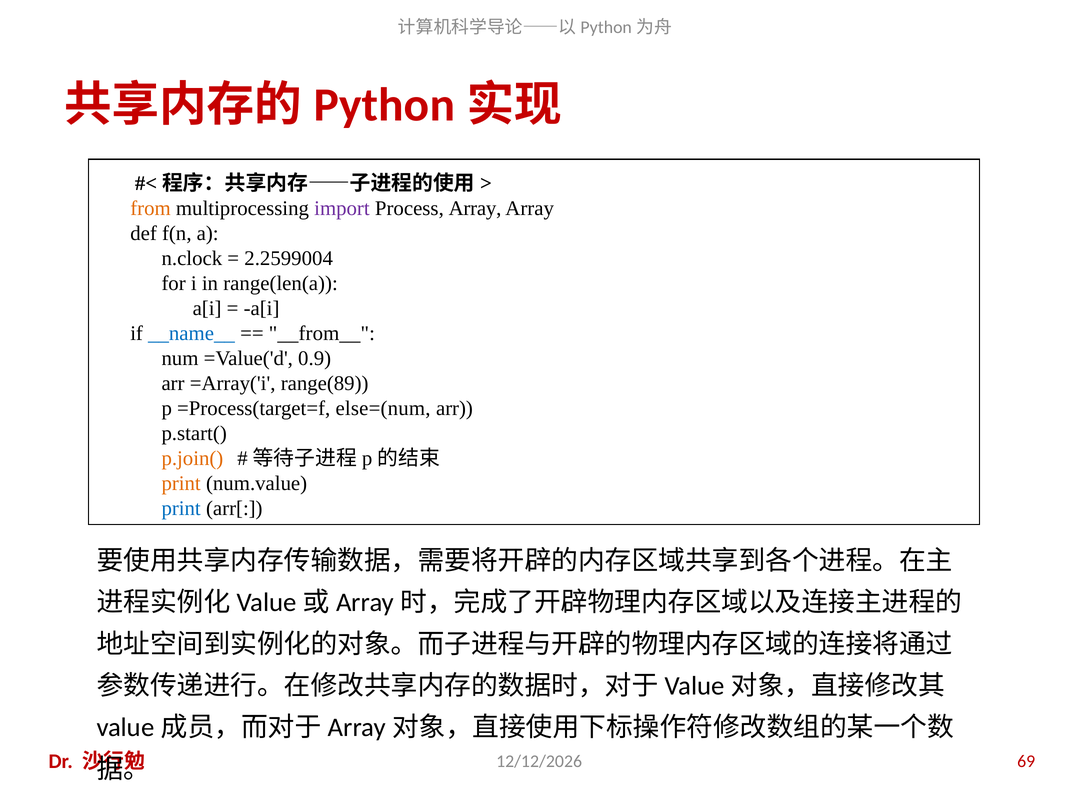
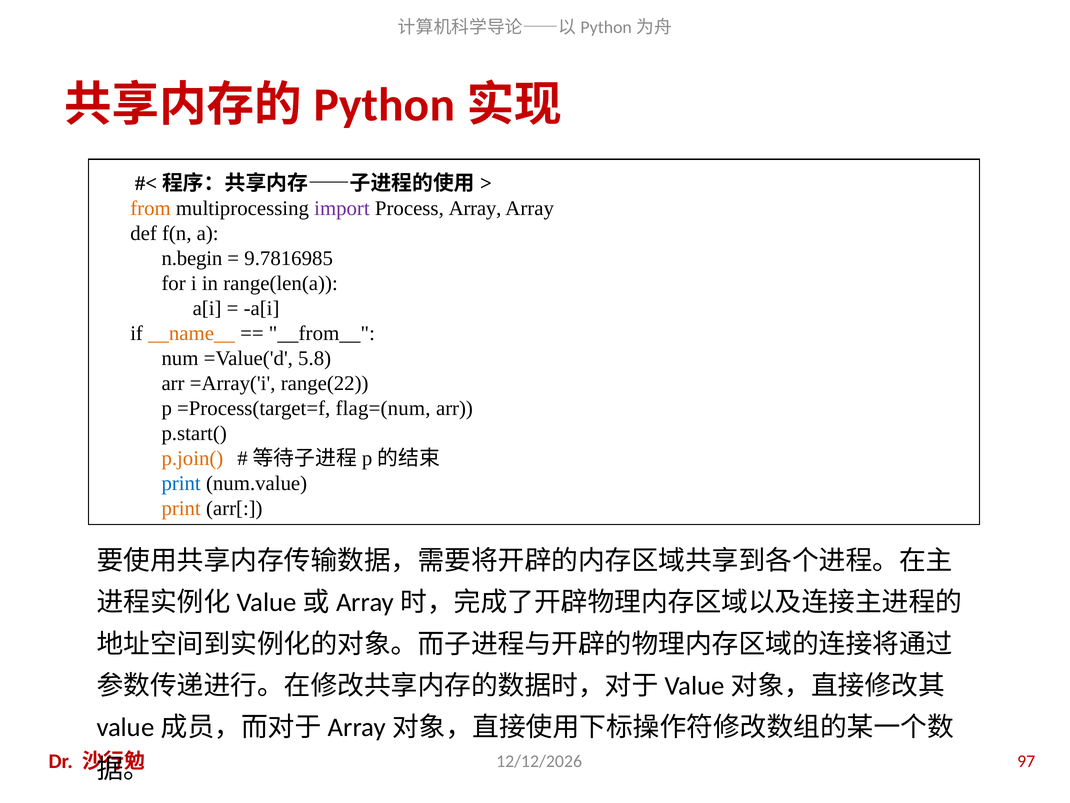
n.clock: n.clock -> n.begin (192, 258)
2.2599004: 2.2599004 -> 9.7816985 (289, 258)
__name__ colour: blue -> orange (191, 333)
0.9: 0.9 -> 5.8 (315, 358)
range(89: range(89 -> range(22 (325, 383)
else=(num: else=(num -> flag=(num (383, 408)
print colour: orange -> blue (181, 483)
print colour: blue -> orange (181, 508)
69: 69 -> 97 (1026, 761)
